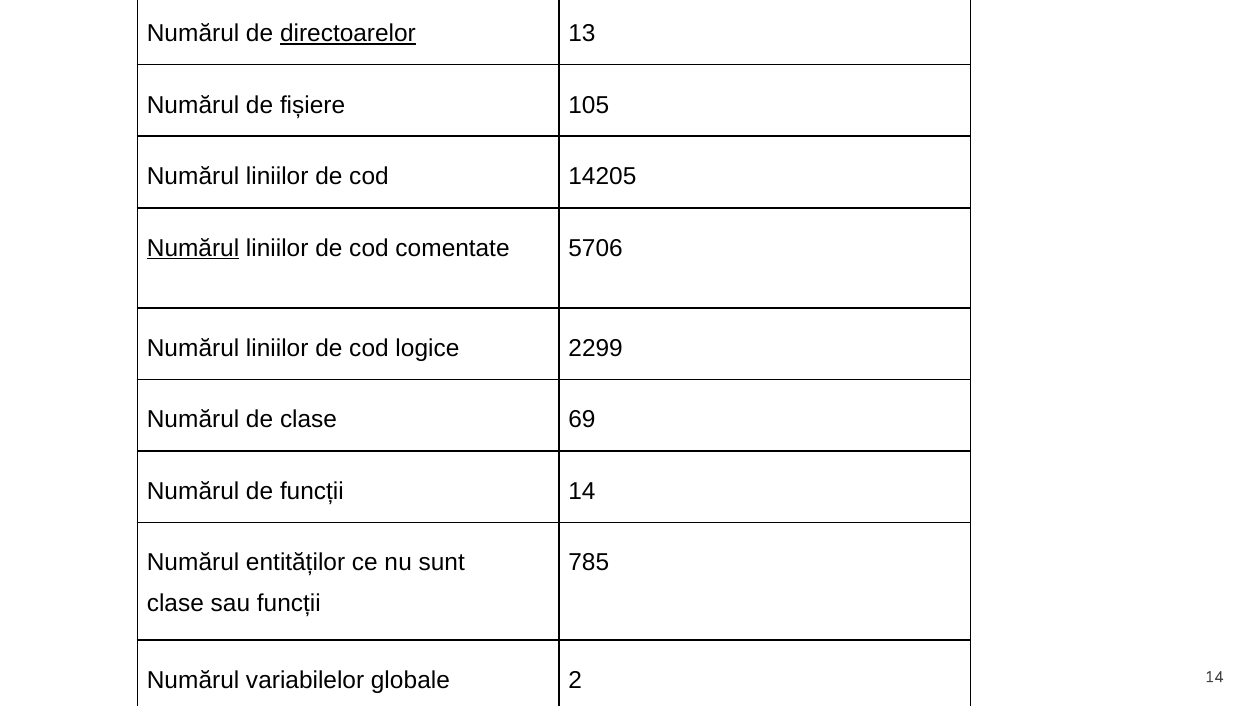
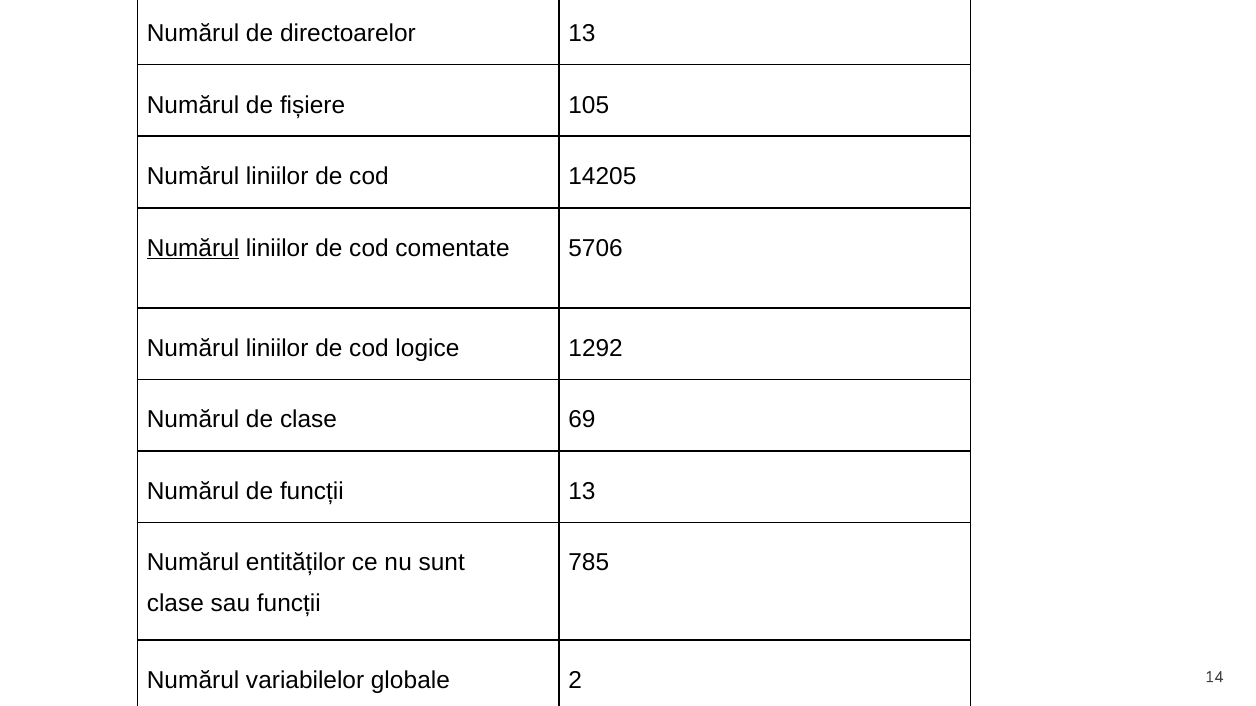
directoarelor underline: present -> none (348, 33)
2299: 2299 -> 1292 (596, 348)
funcții 14: 14 -> 13 (582, 492)
